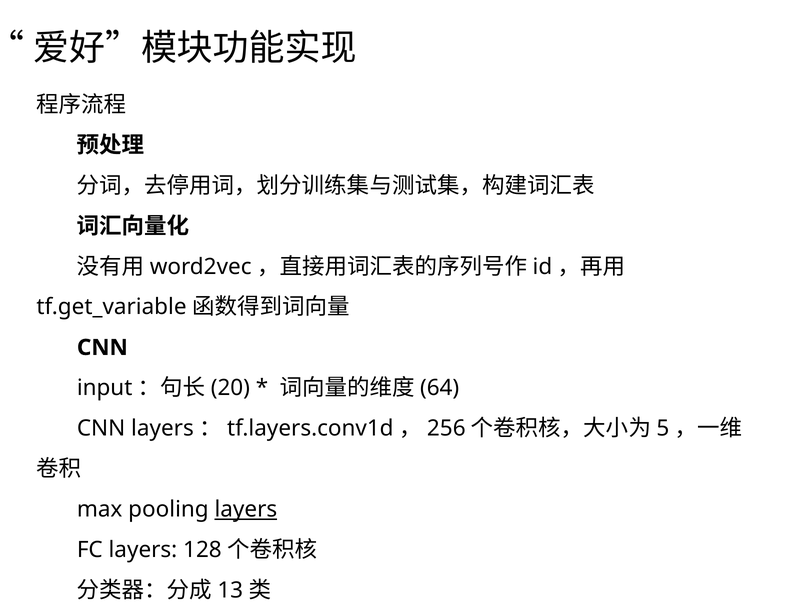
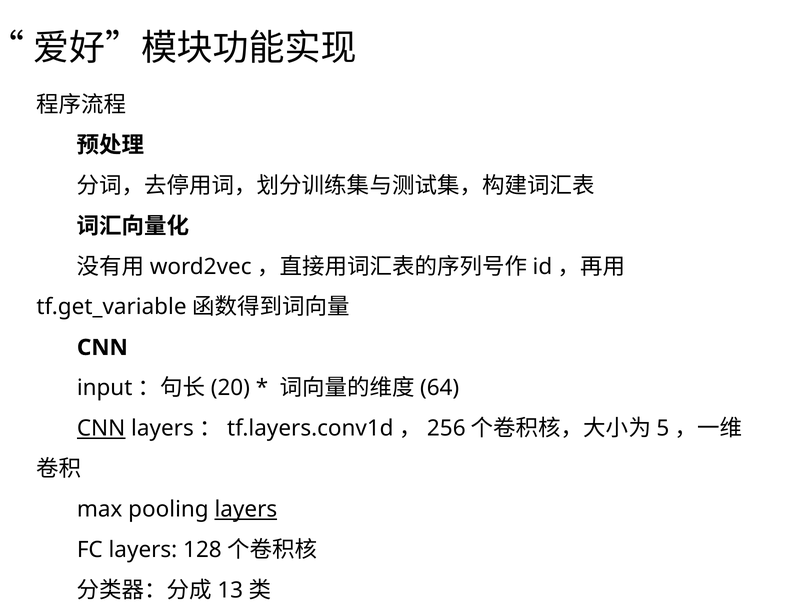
CNN underline: none -> present (101, 428)
